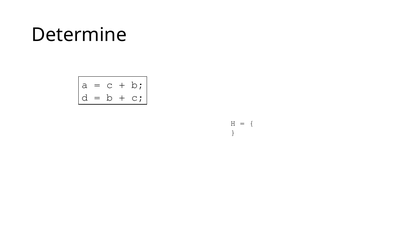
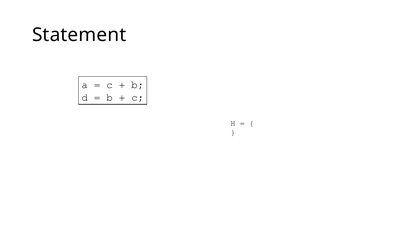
Determine: Determine -> Statement (79, 35)
